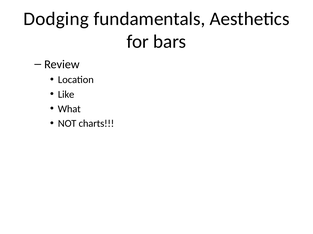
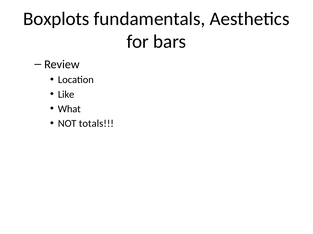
Dodging: Dodging -> Boxplots (56, 19)
charts: charts -> totals (96, 124)
